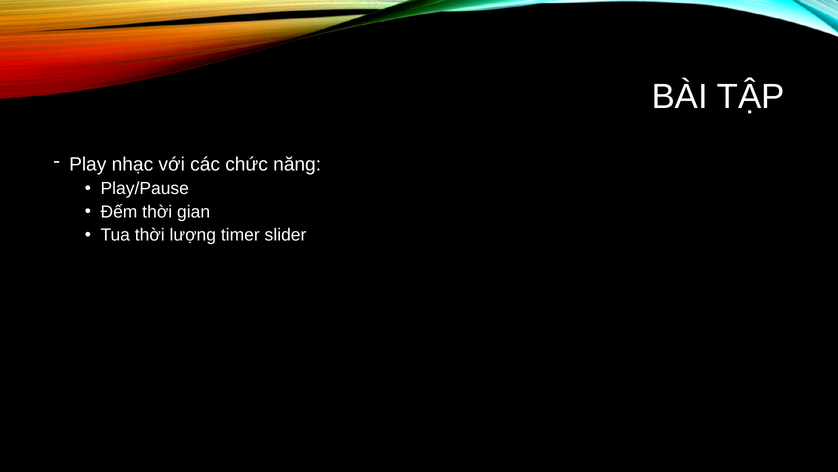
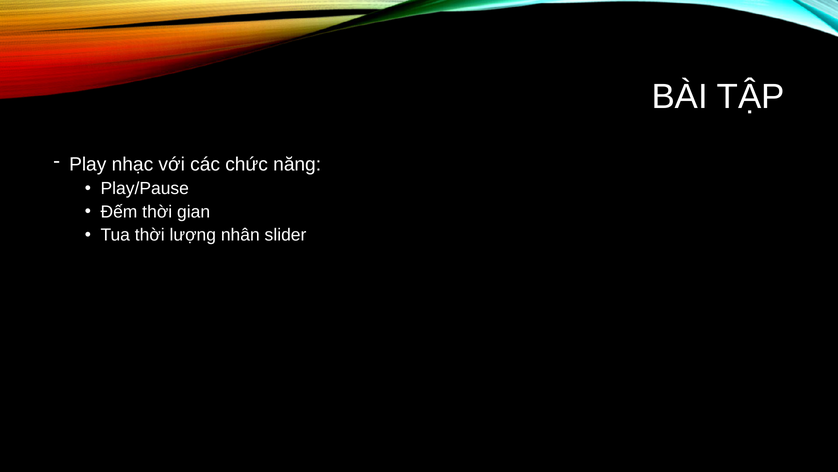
timer: timer -> nhân (240, 235)
